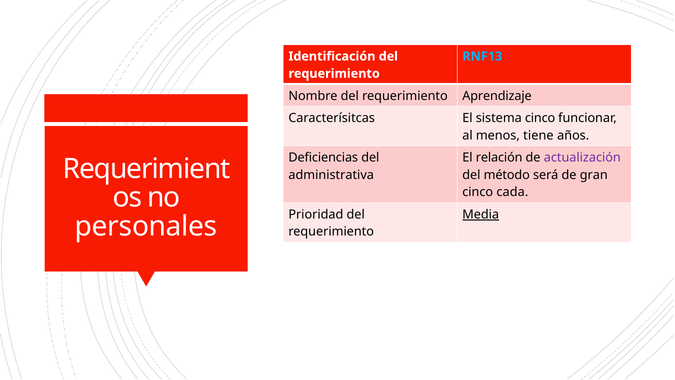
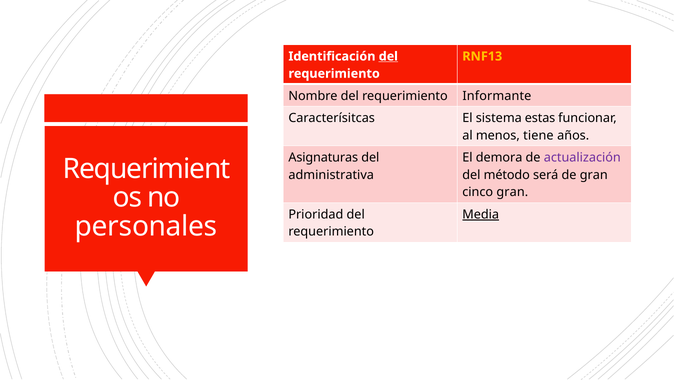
del underline: none -> present (388, 56)
RNF13 colour: light blue -> yellow (482, 56)
Aprendizaje: Aprendizaje -> Informante (497, 96)
sistema cinco: cinco -> estas (540, 118)
Deficiencias: Deficiencias -> Asignaturas (323, 158)
relación: relación -> demora (499, 158)
cinco cada: cada -> gran (512, 192)
